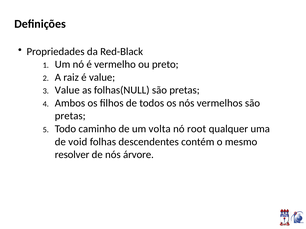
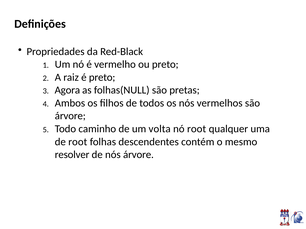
é value: value -> preto (102, 77)
Value: Value -> Agora (67, 90)
pretas: pretas -> árvore (70, 116)
de void: void -> root (78, 142)
